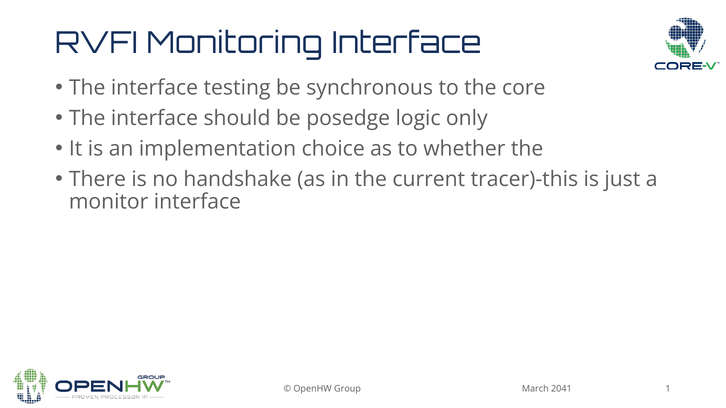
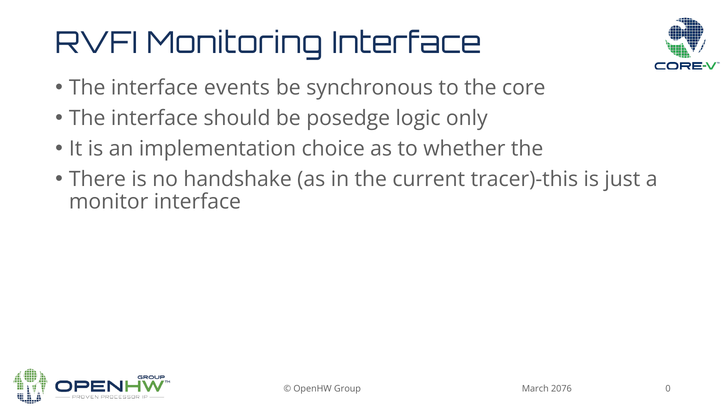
testing: testing -> events (237, 88)
1: 1 -> 0 (668, 389)
2041: 2041 -> 2076 (561, 389)
